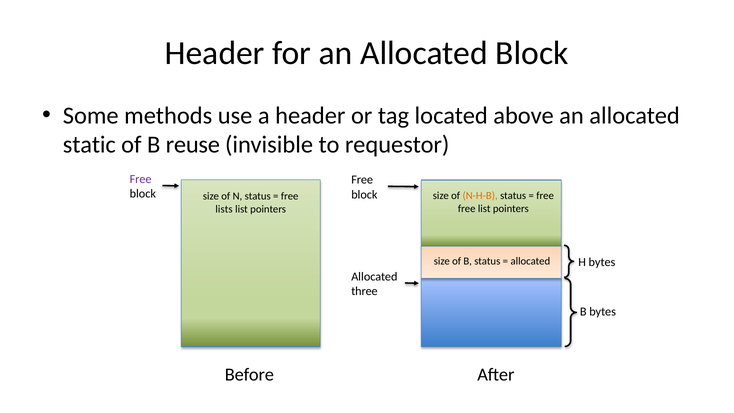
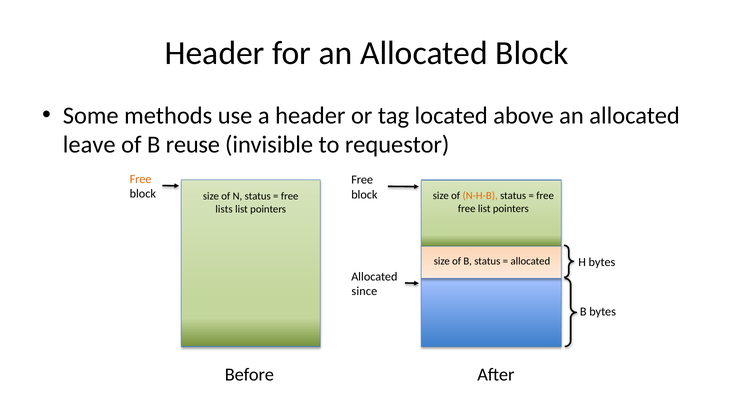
static: static -> leave (89, 145)
Free colour: purple -> orange (141, 179)
three: three -> since (364, 291)
